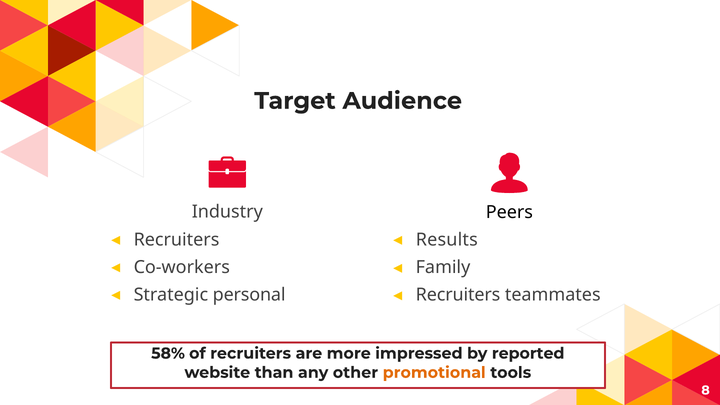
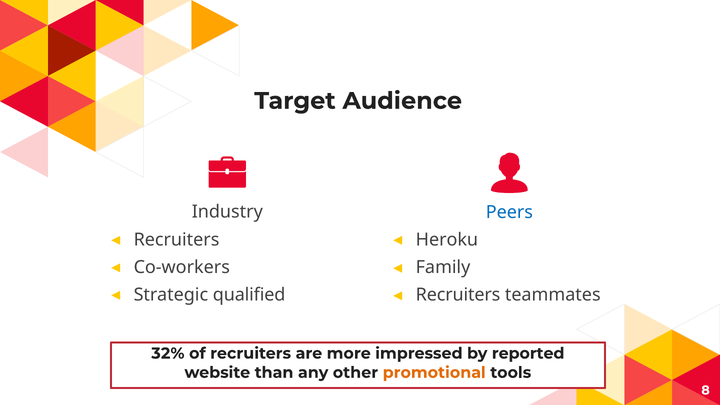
Peers colour: black -> blue (509, 212)
Results: Results -> Heroku (447, 240)
personal: personal -> qualified (249, 295)
58%: 58% -> 32% (168, 353)
